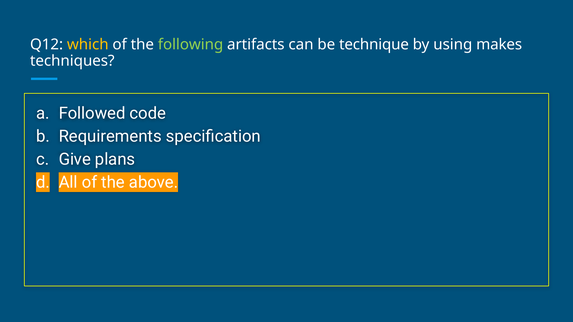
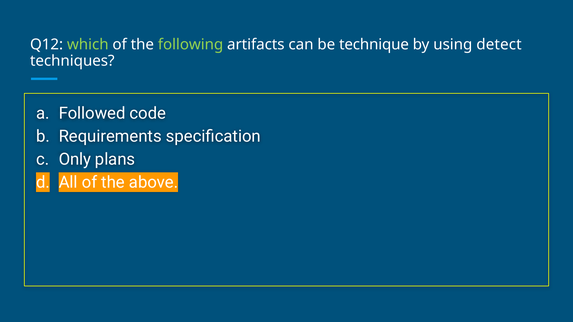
which colour: yellow -> light green (88, 45)
makes: makes -> detect (499, 45)
Give: Give -> Only (75, 159)
